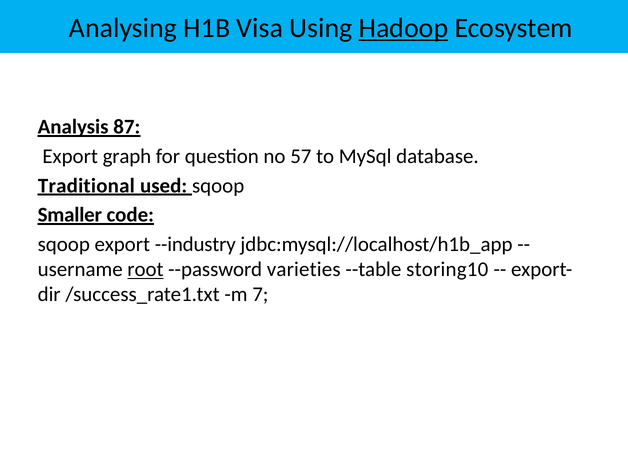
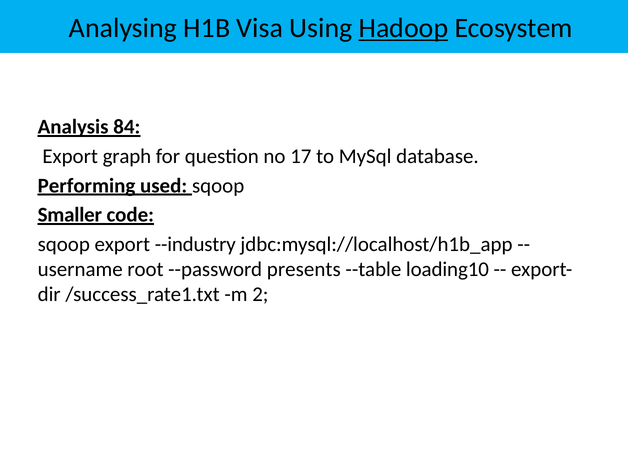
87: 87 -> 84 (127, 127)
57: 57 -> 17 (301, 156)
Traditional: Traditional -> Performing (87, 186)
root underline: present -> none (145, 269)
varieties: varieties -> presents (304, 269)
storing10: storing10 -> loading10 (447, 269)
7: 7 -> 2 (260, 295)
